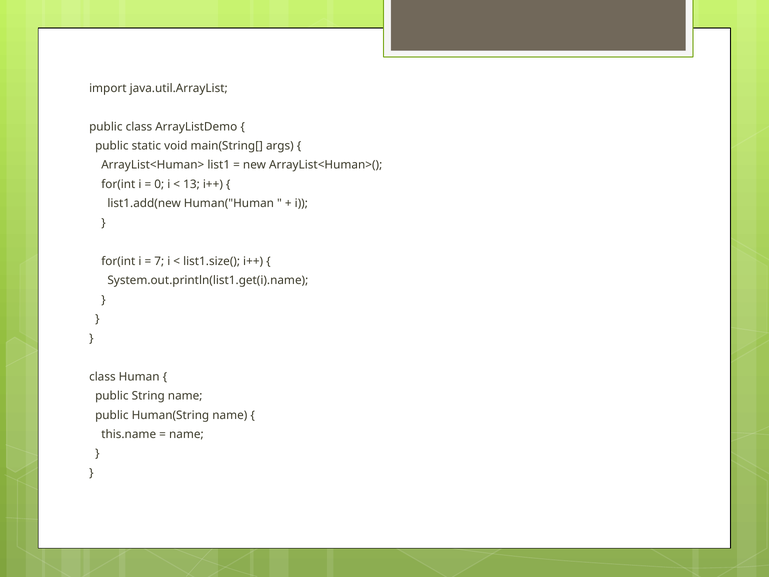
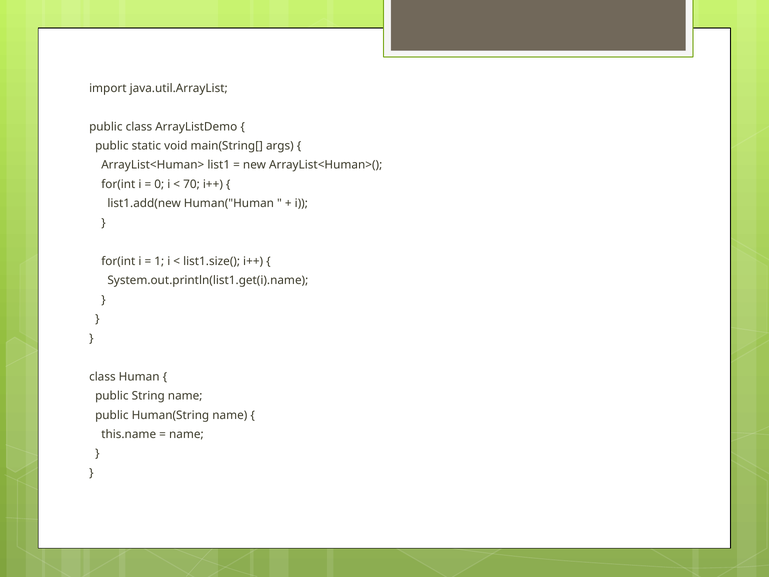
13: 13 -> 70 (191, 184)
7: 7 -> 1 (159, 261)
